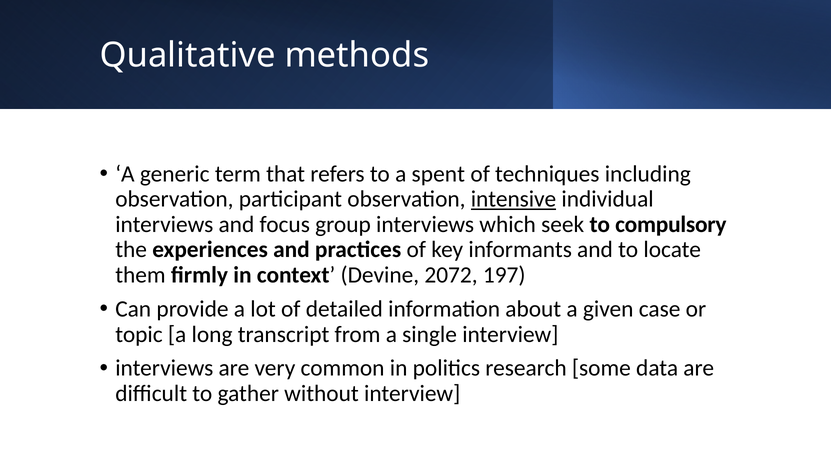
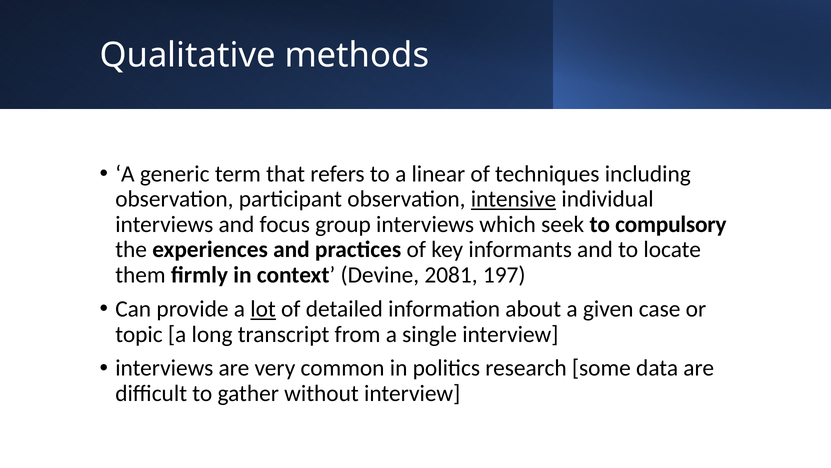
spent: spent -> linear (438, 174)
2072: 2072 -> 2081 (451, 275)
lot underline: none -> present (263, 309)
